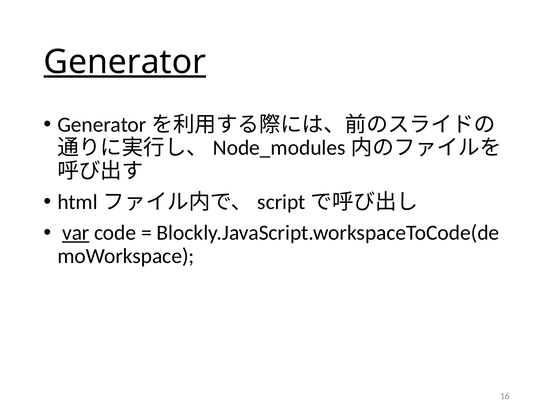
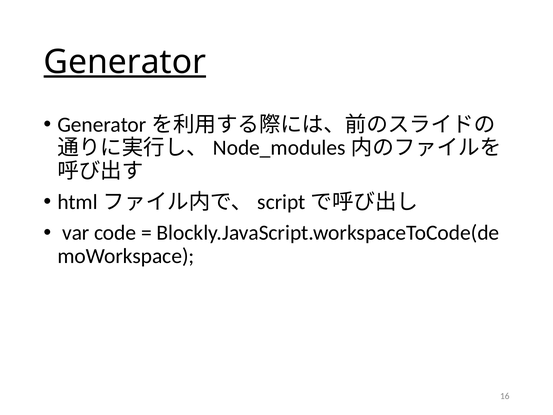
var underline: present -> none (76, 233)
